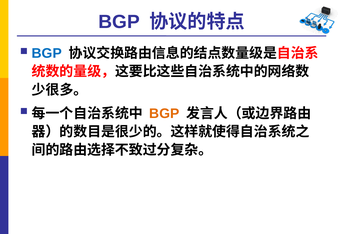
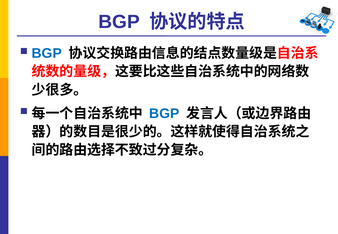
BGP colour: orange -> blue (164, 113)
